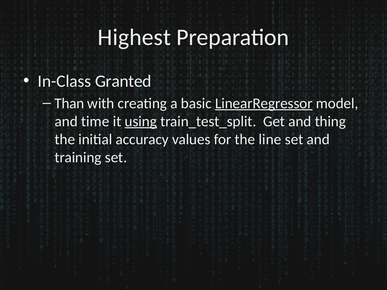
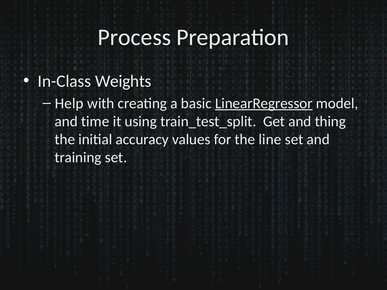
Highest: Highest -> Process (134, 37)
Granted: Granted -> Weights (123, 81)
Than: Than -> Help (69, 103)
using underline: present -> none (141, 121)
